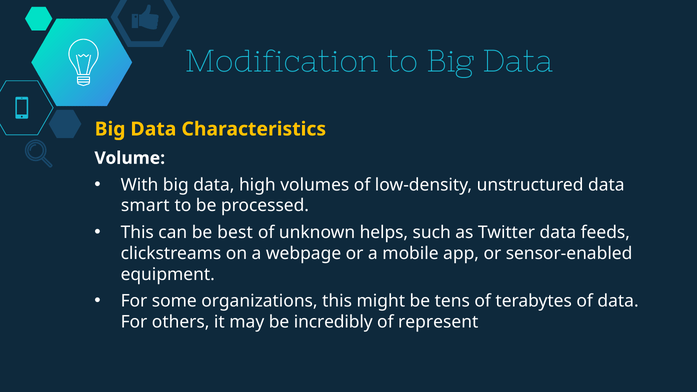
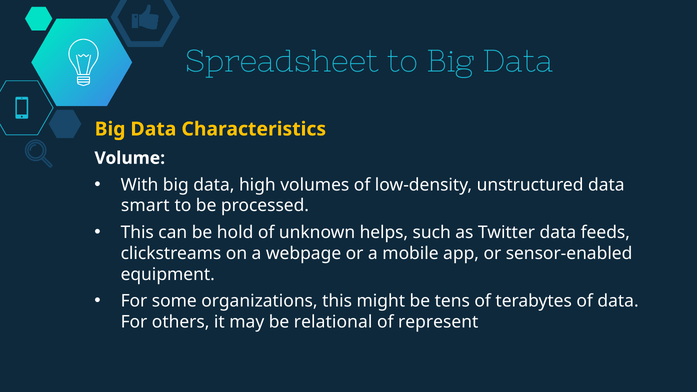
Modification: Modification -> Spreadsheet (282, 62)
best: best -> hold (235, 232)
incredibly: incredibly -> relational (333, 322)
